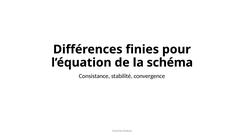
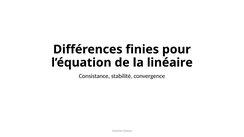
schéma: schéma -> linéaire (170, 63)
